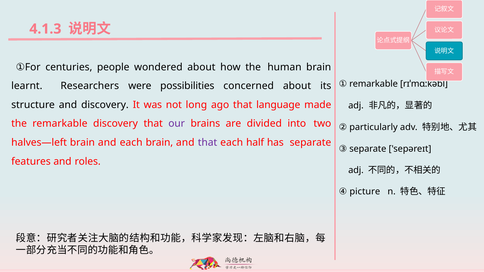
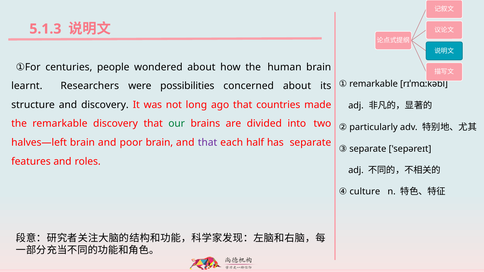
4.1.3: 4.1.3 -> 5.1.3 (45, 29)
language: language -> countries (278, 105)
our colour: purple -> green (177, 124)
and each: each -> poor (131, 143)
picture: picture -> culture (365, 192)
